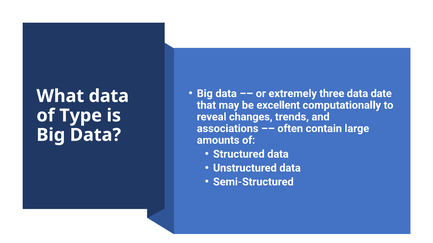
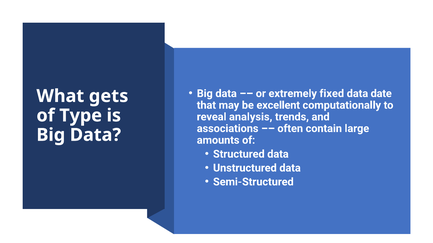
three: three -> fixed (332, 94)
What data: data -> gets (109, 96)
changes: changes -> analysis (251, 117)
